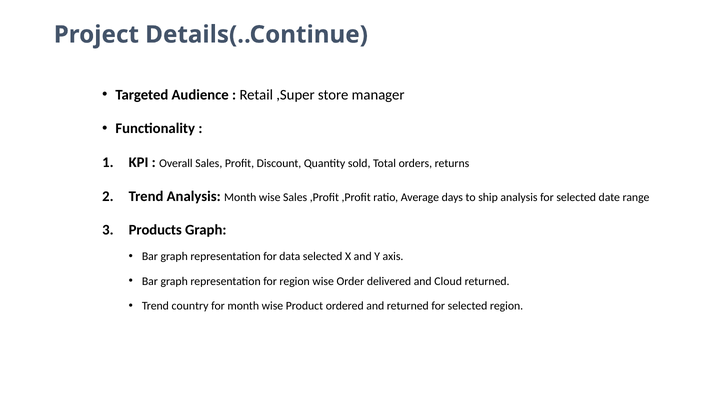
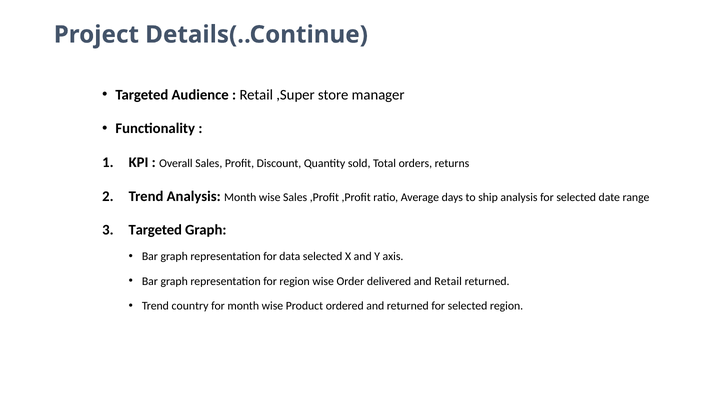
Products: Products -> Targeted (155, 230)
and Cloud: Cloud -> Retail (448, 281)
